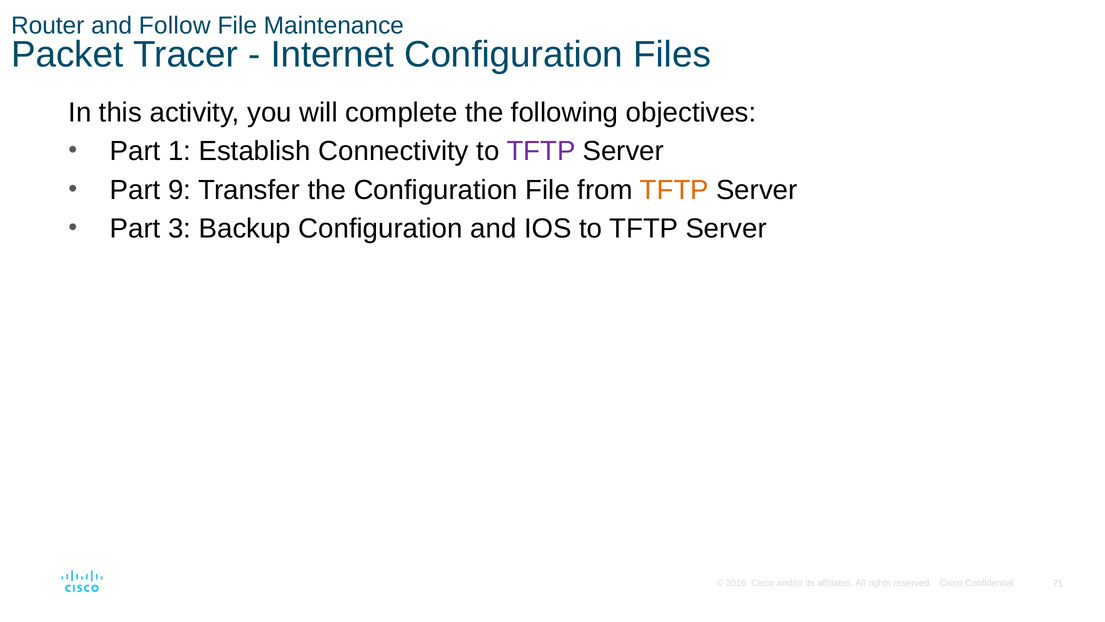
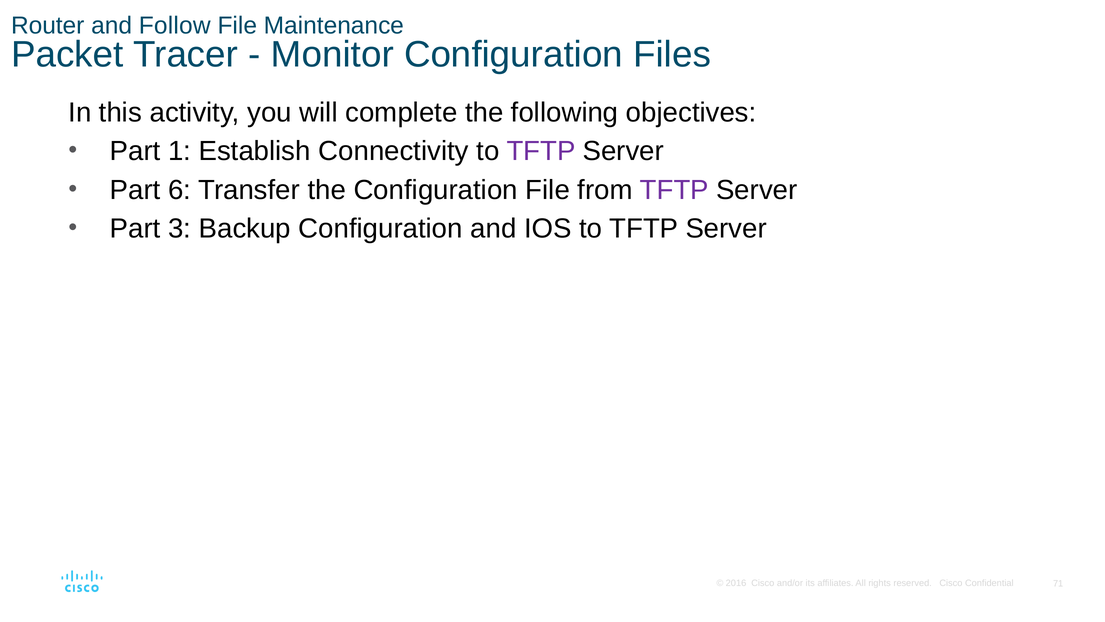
Internet: Internet -> Monitor (332, 54)
9: 9 -> 6 (180, 190)
TFTP colour: orange -> purple (674, 190)
